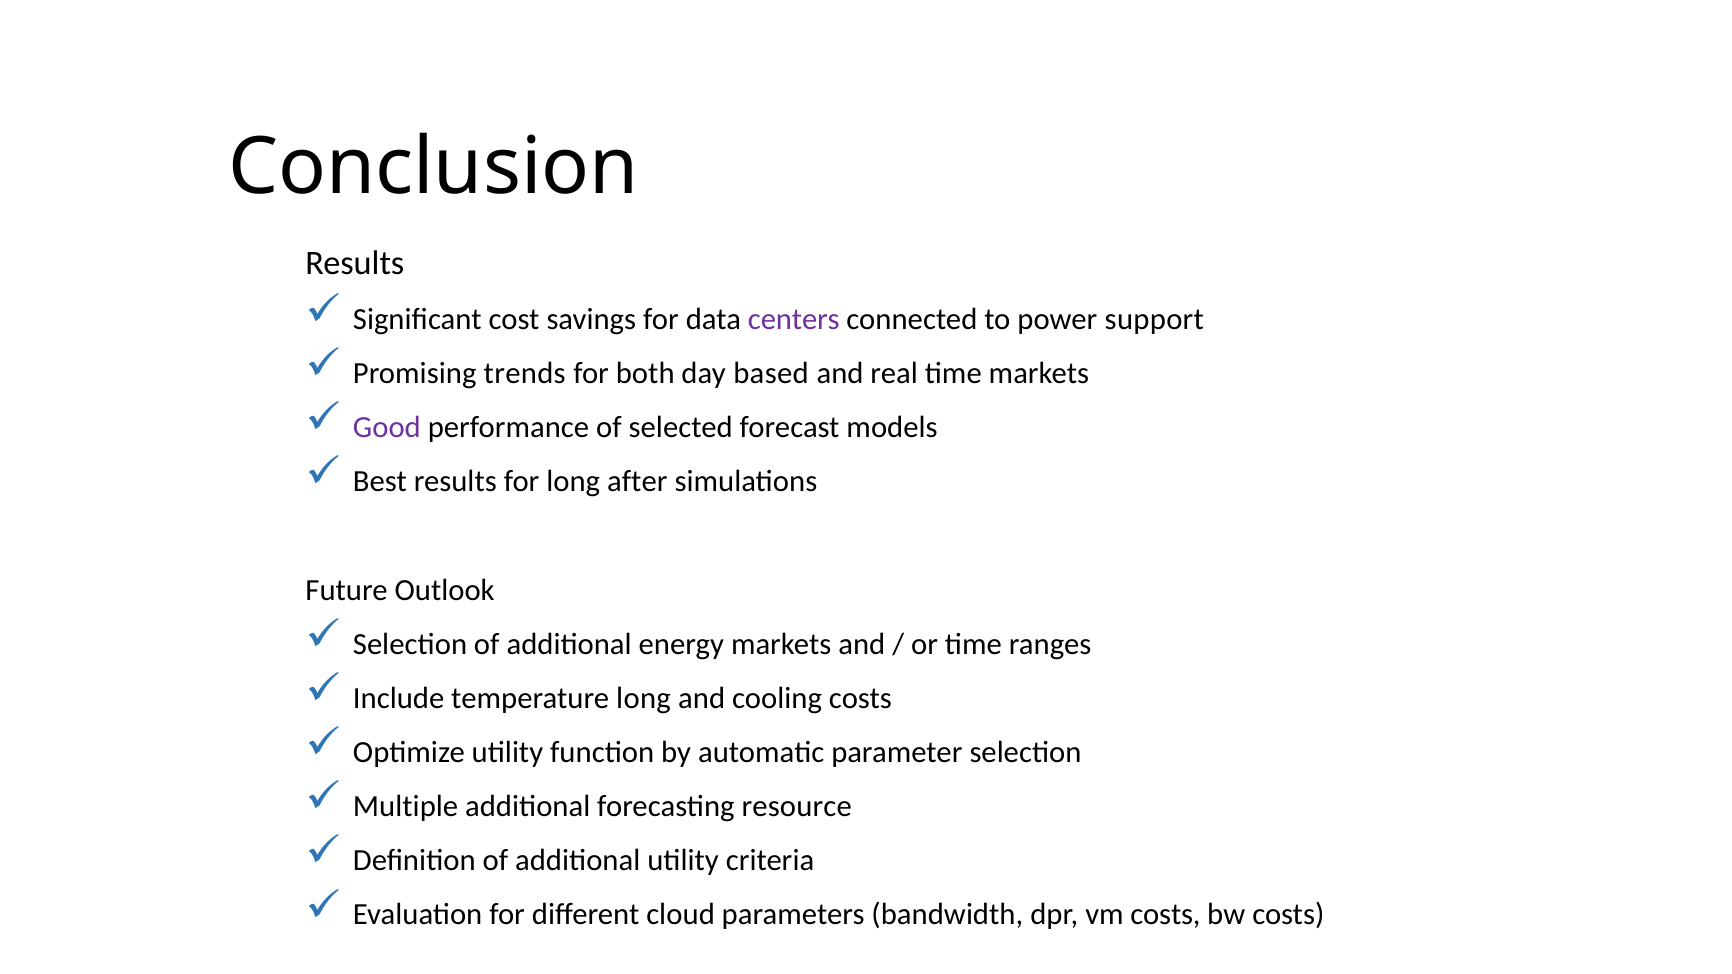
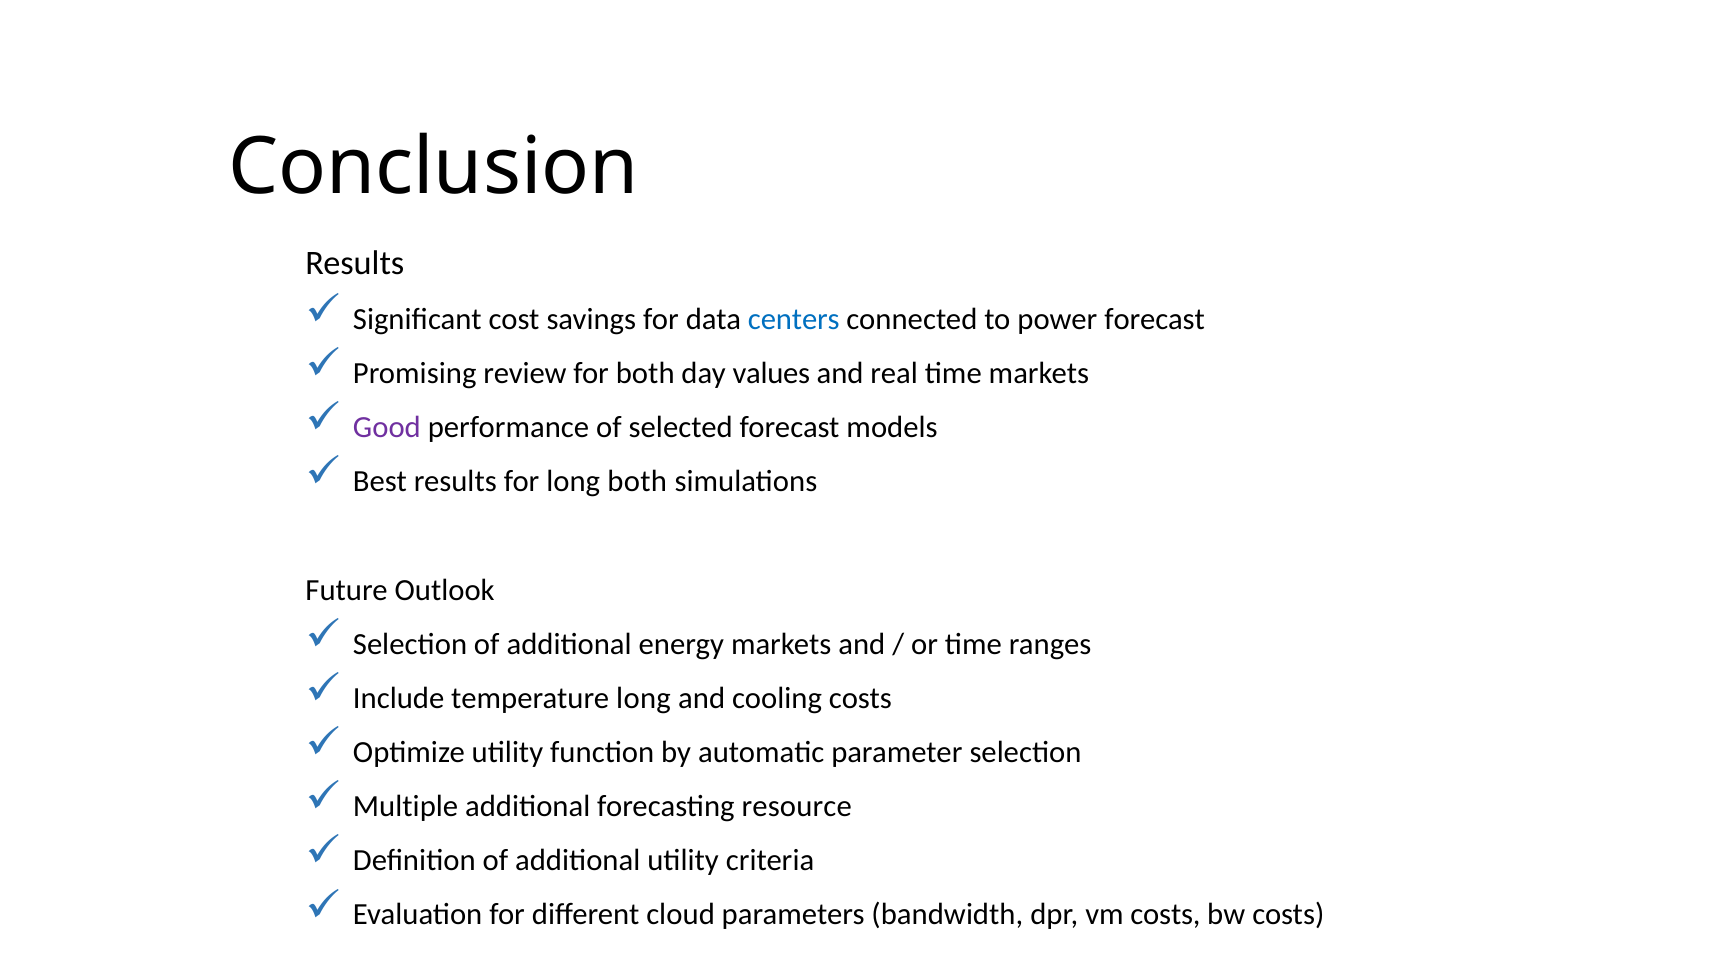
centers colour: purple -> blue (794, 319)
power support: support -> forecast (1155, 319)
trends: trends -> review (525, 373)
based: based -> values (771, 373)
long after: after -> both (637, 482)
